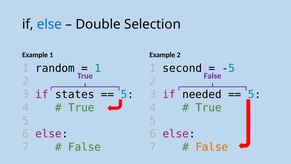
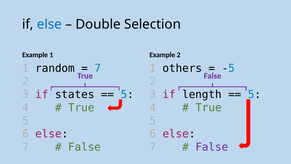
1: 1 -> 7 (98, 68)
second: second -> others (182, 68)
needed: needed -> length (202, 94)
False colour: orange -> purple (212, 147)
